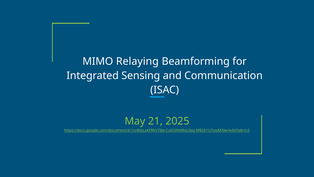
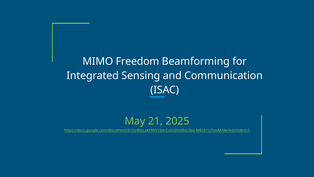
Relaying: Relaying -> Freedom (137, 61)
